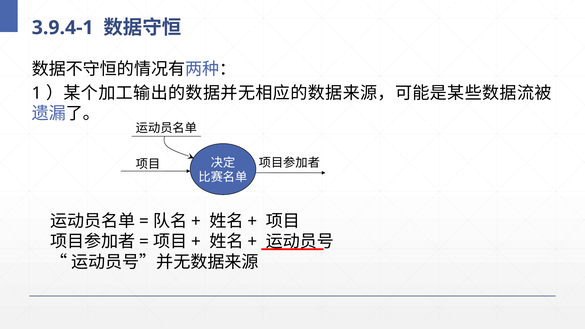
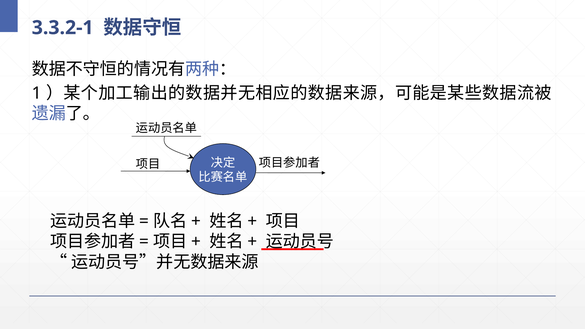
3.9.4-1: 3.9.4-1 -> 3.3.2-1 (63, 28)
